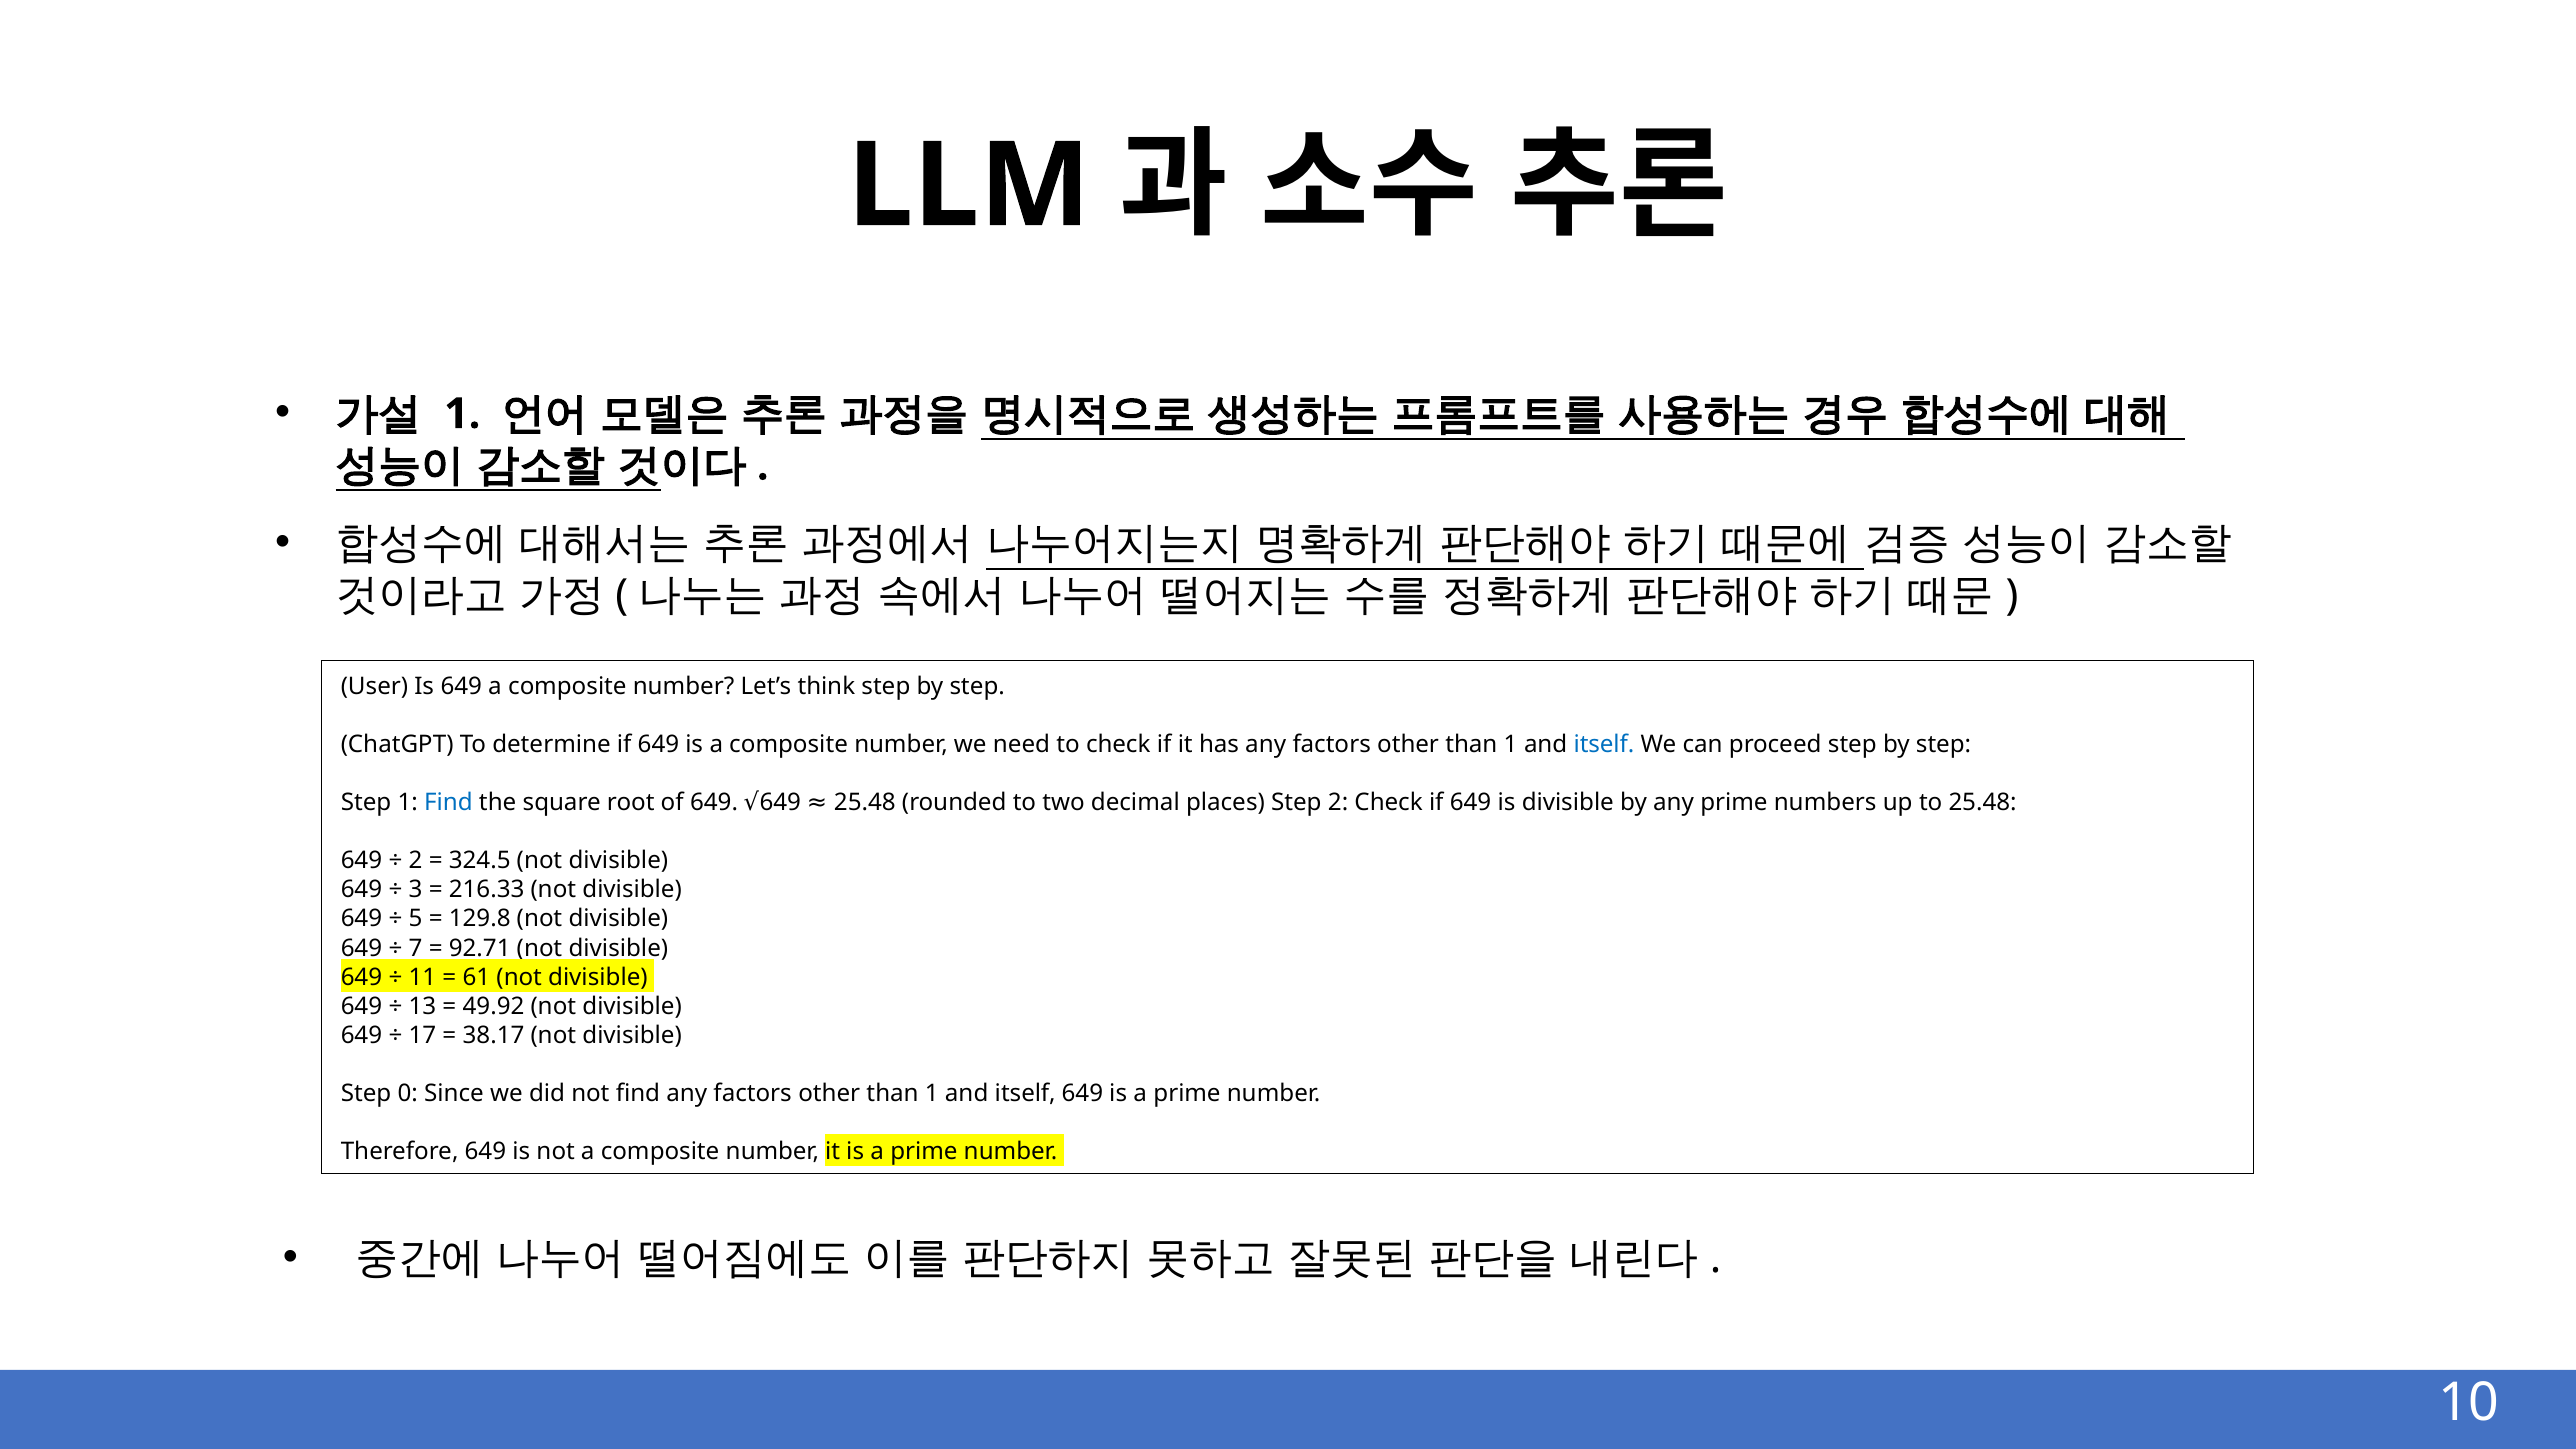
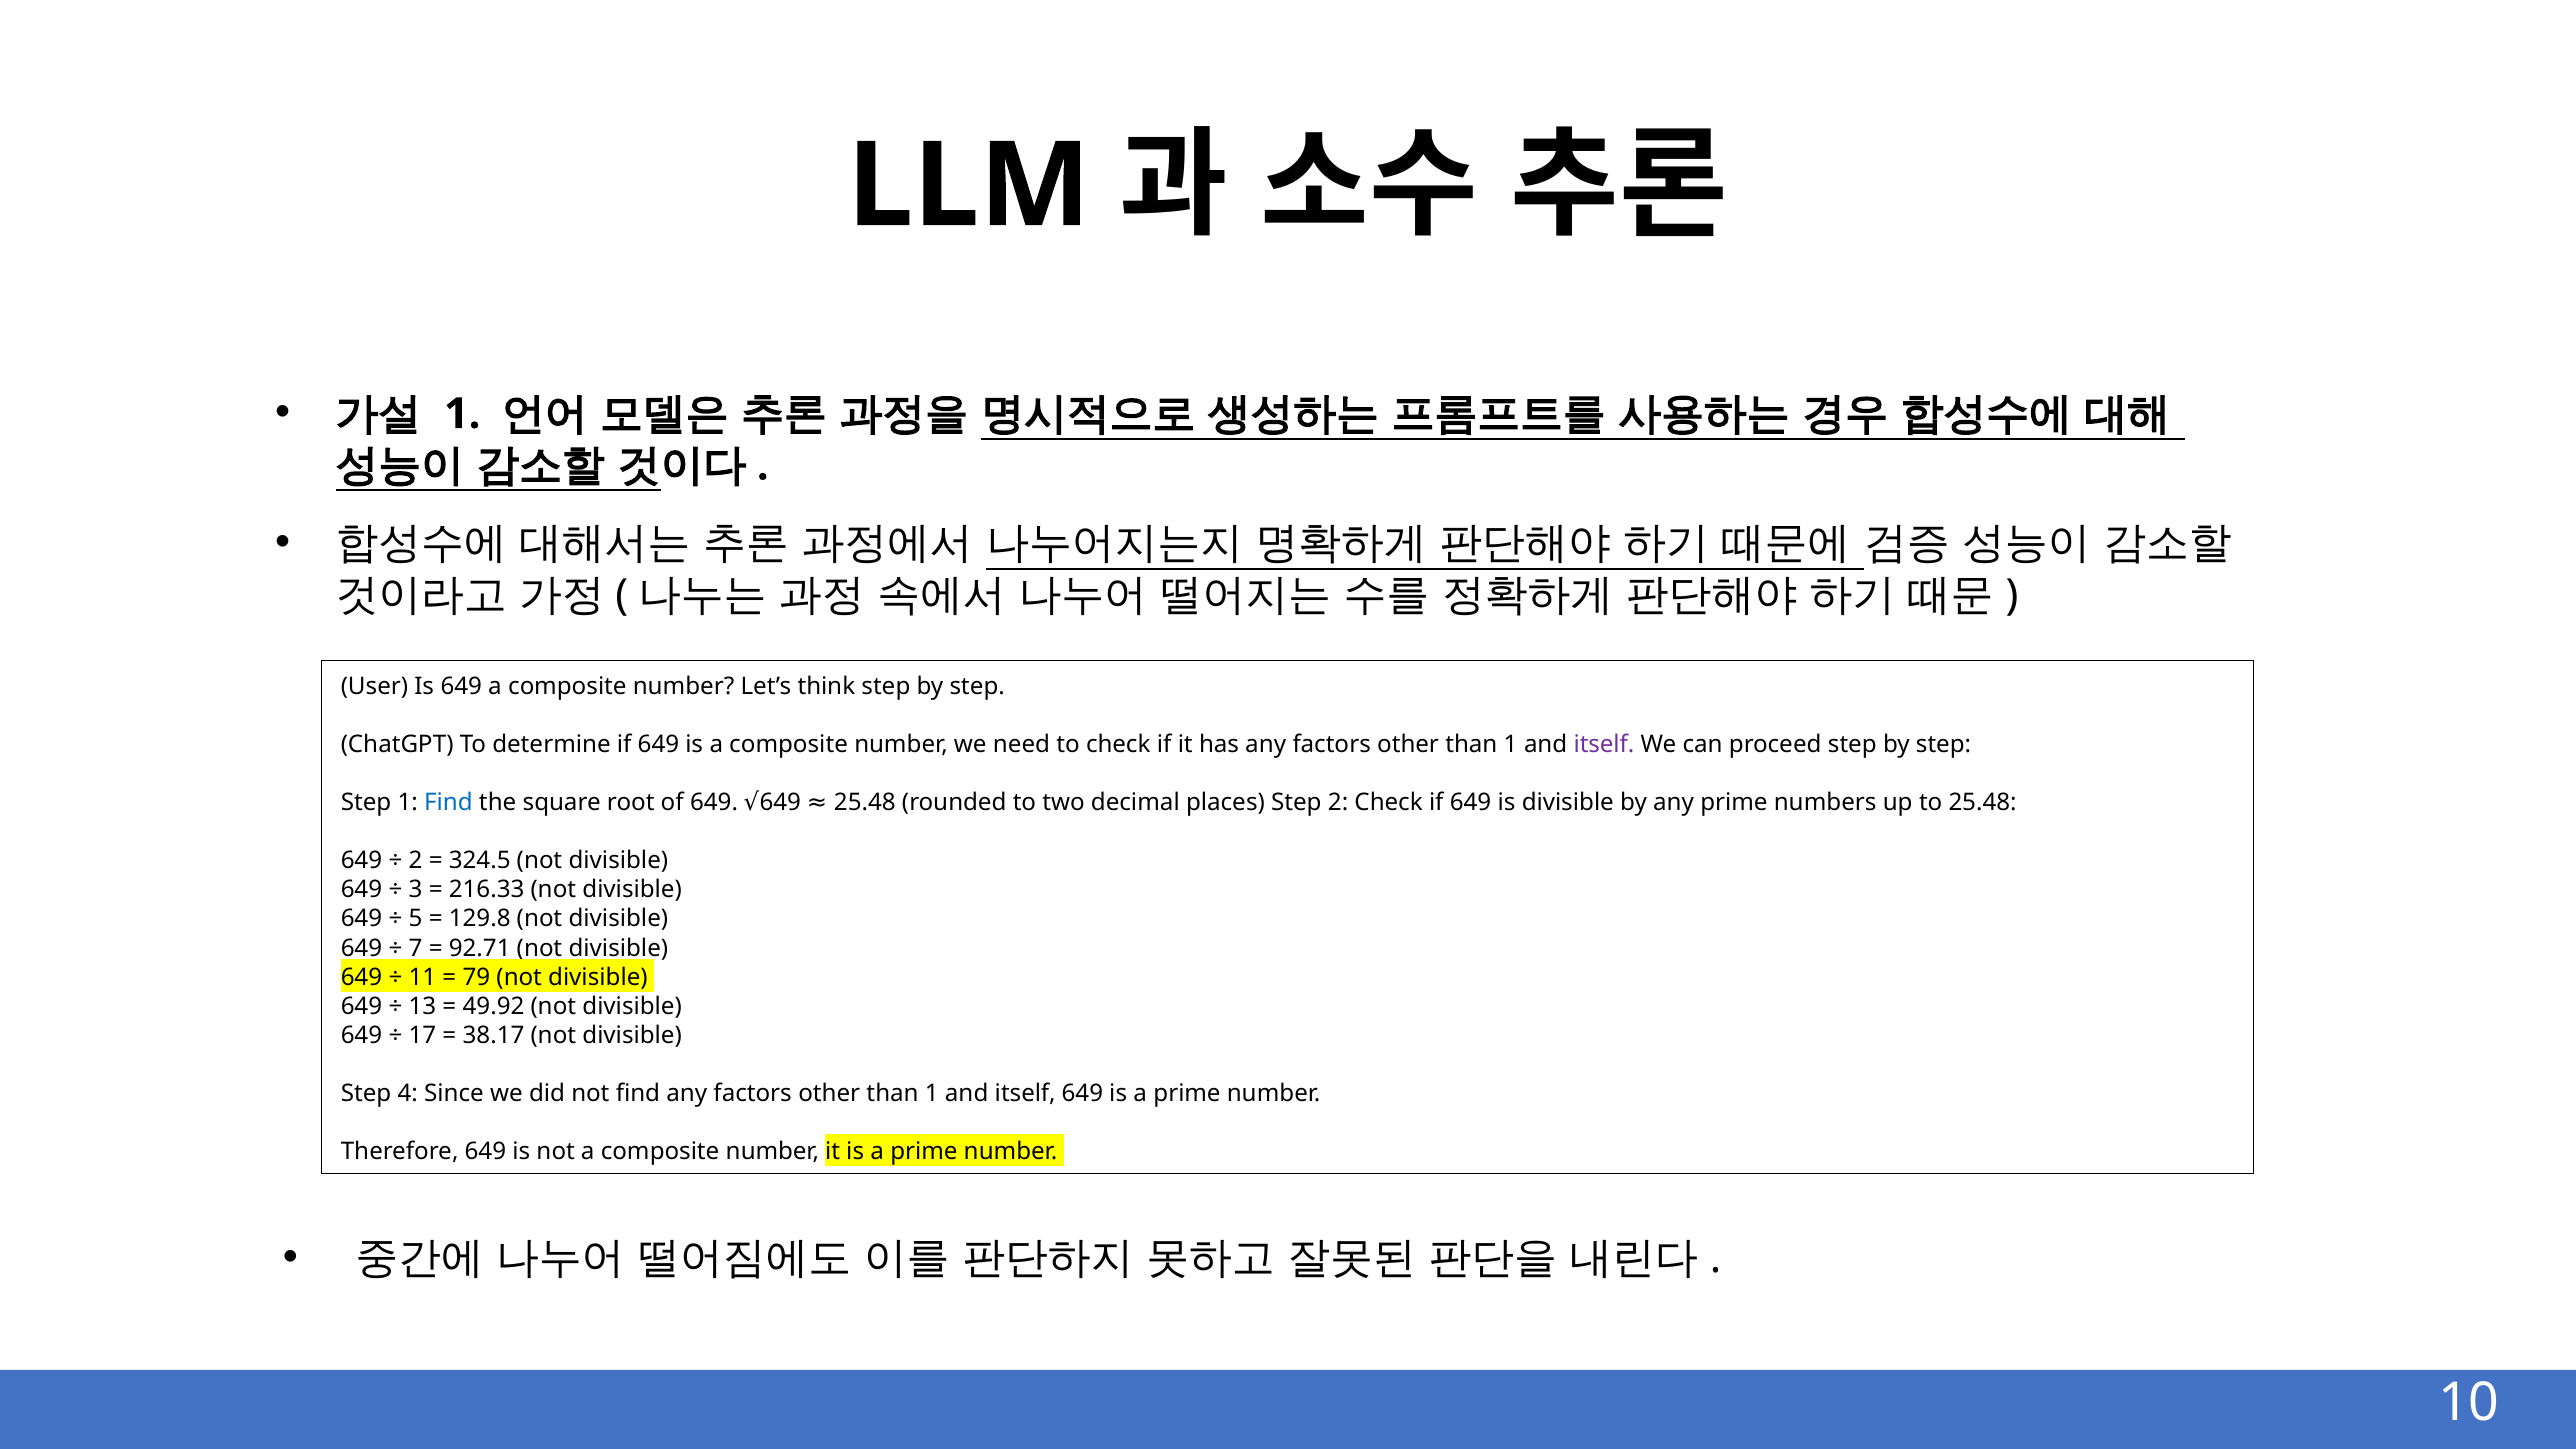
itself colour: blue -> purple (1604, 745)
61: 61 -> 79 (476, 977)
0: 0 -> 4 (408, 1093)
